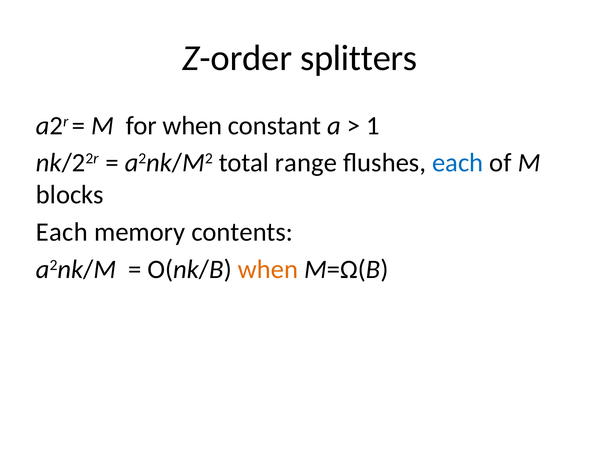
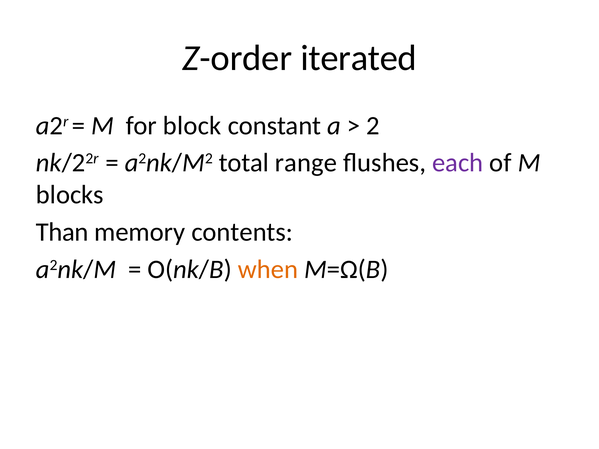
splitters: splitters -> iterated (359, 58)
for when: when -> block (192, 126)
1: 1 -> 2 (373, 126)
each colour: blue -> purple (458, 163)
Each: Each -> Than (62, 232)
